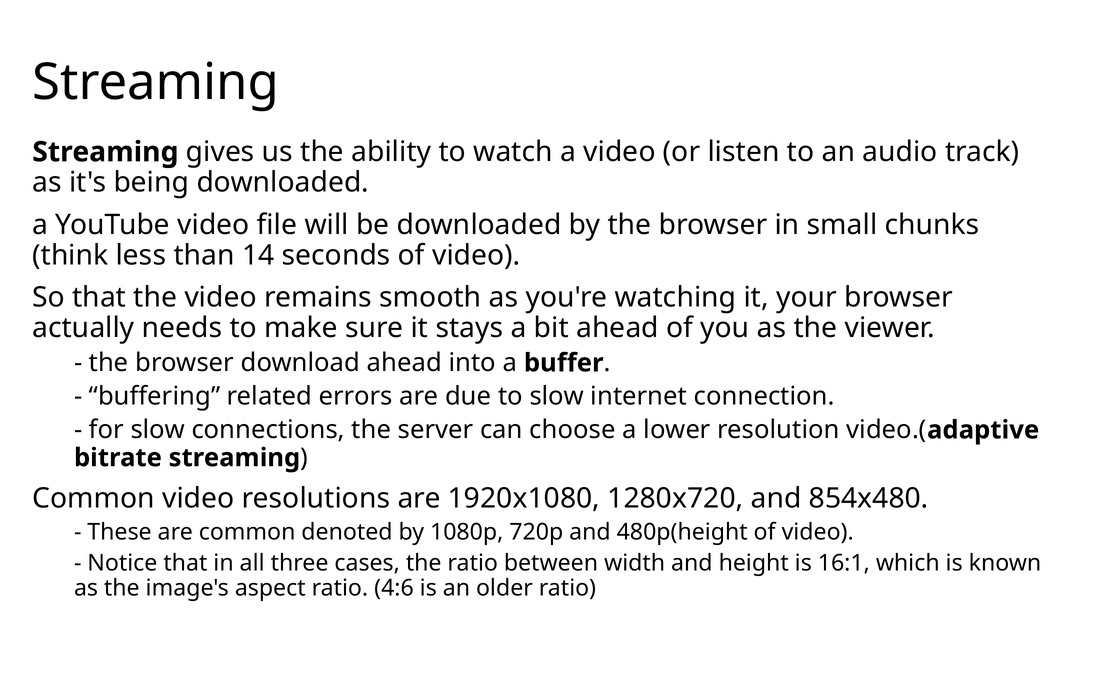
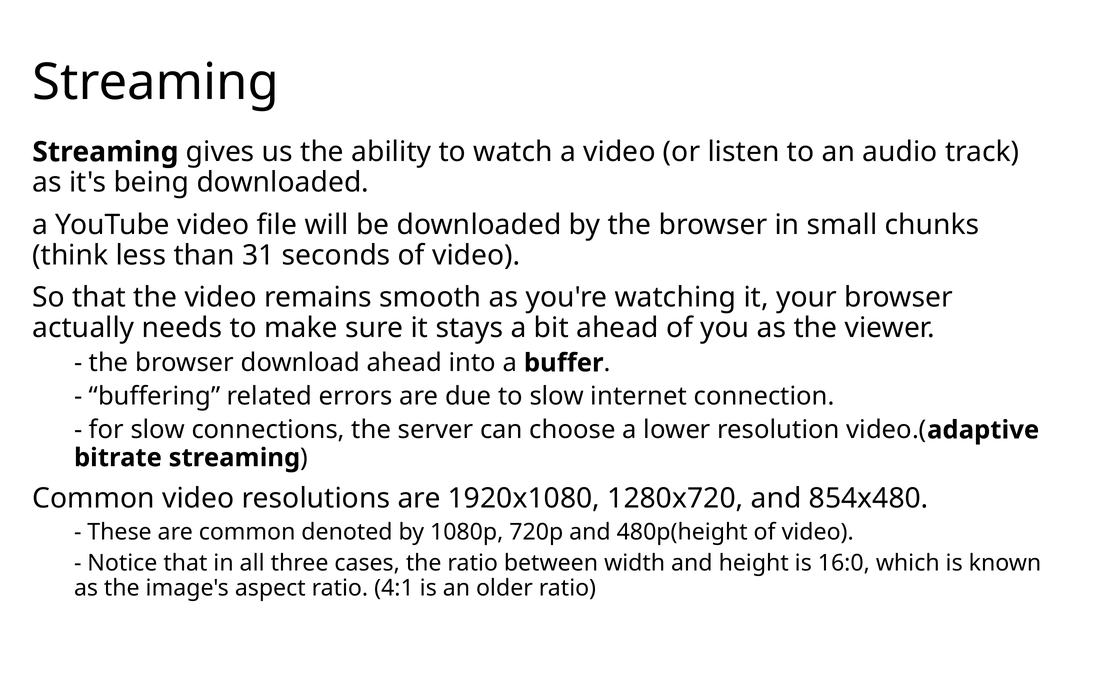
14: 14 -> 31 (258, 255)
16:1: 16:1 -> 16:0 (844, 562)
4:6: 4:6 -> 4:1 (394, 587)
